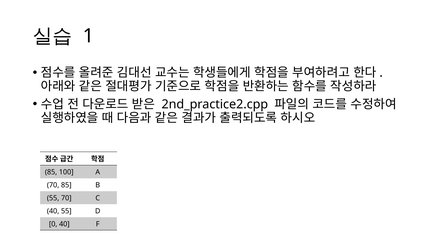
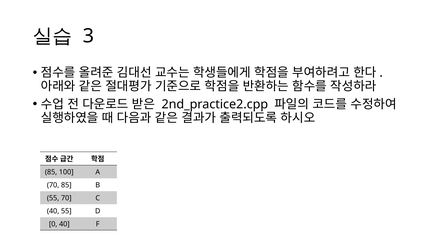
1: 1 -> 3 (89, 36)
